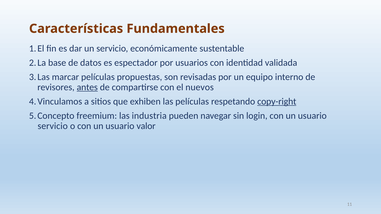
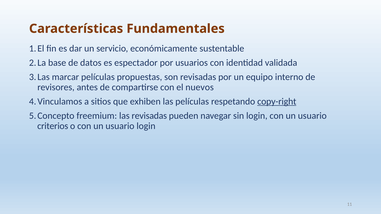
antes underline: present -> none (87, 87)
las industria: industria -> revisadas (149, 116)
servicio: servicio -> criterios (53, 126)
usuario valor: valor -> login (146, 126)
